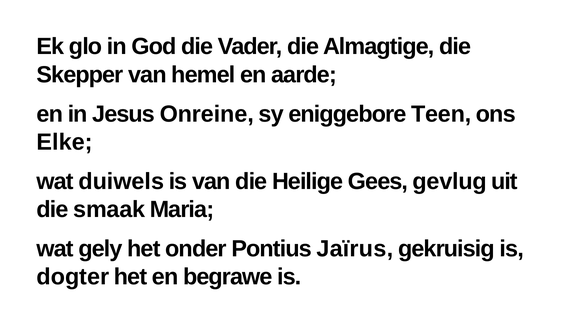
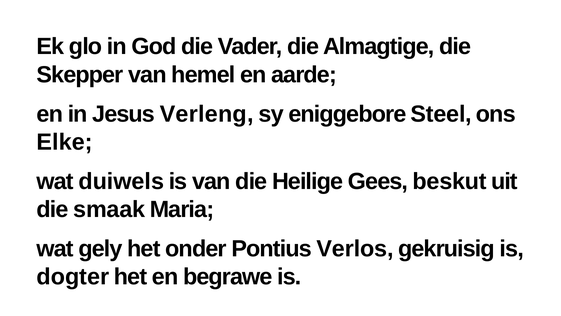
Onreine: Onreine -> Verleng (207, 114)
Teen: Teen -> Steel (441, 114)
gevlug: gevlug -> beskut (450, 181)
Jaïrus: Jaïrus -> Verlos (355, 248)
